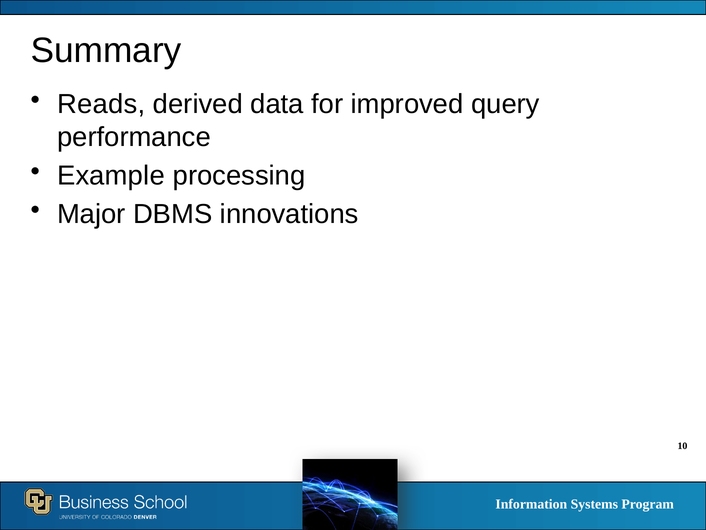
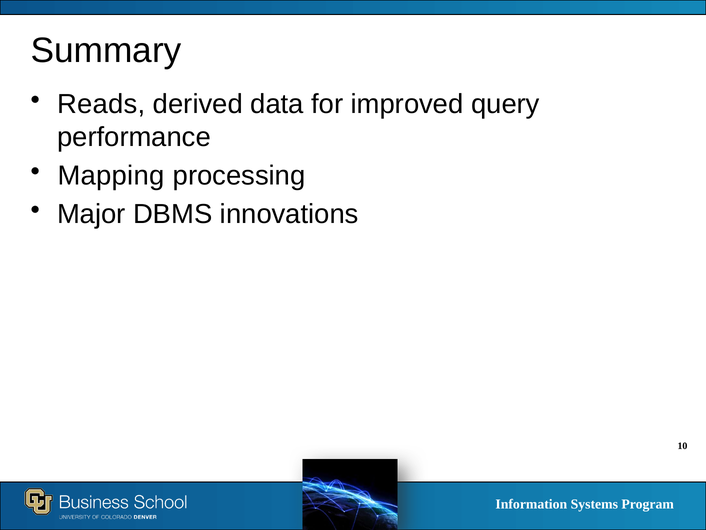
Example: Example -> Mapping (111, 176)
